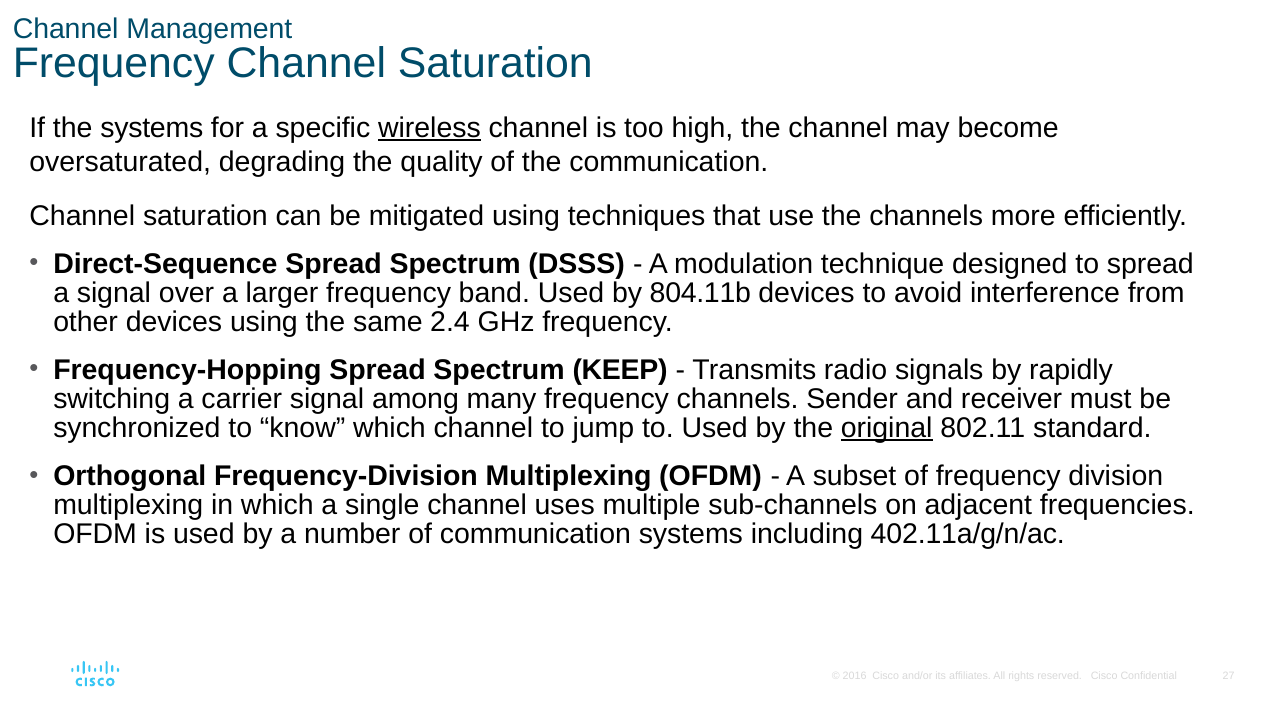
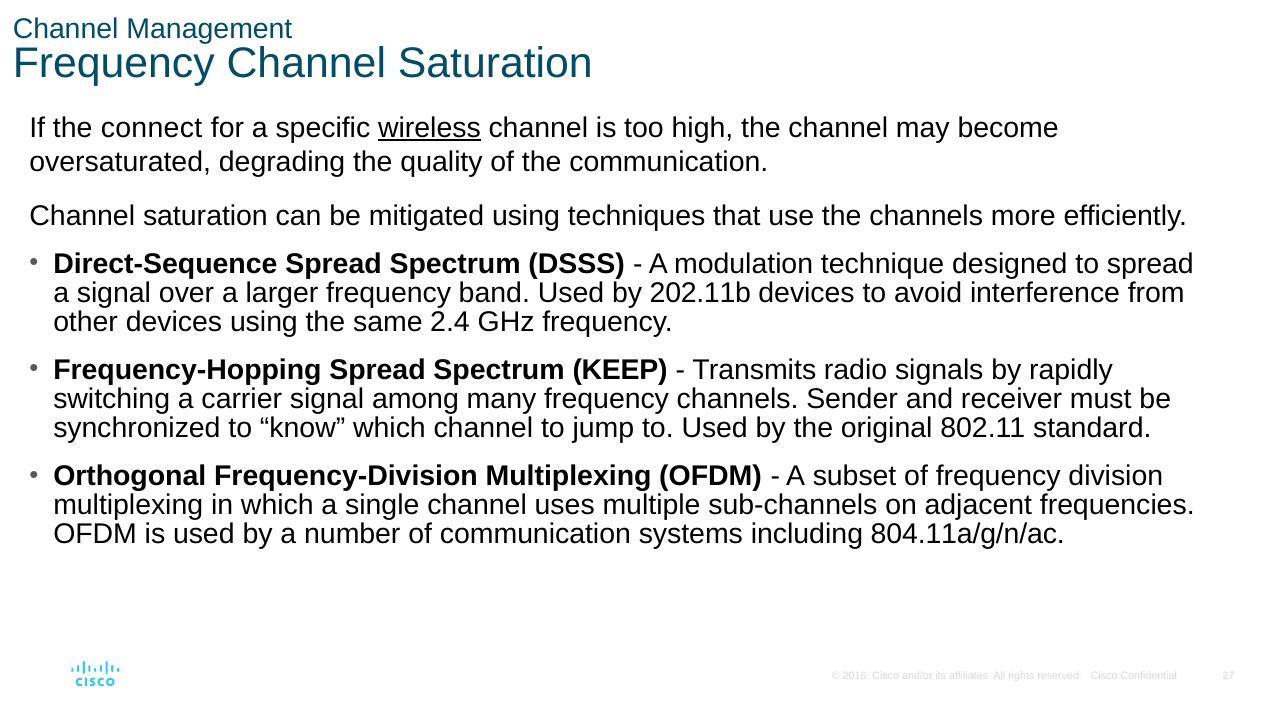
the systems: systems -> connect (152, 128)
804.11b: 804.11b -> 202.11b (700, 293)
original underline: present -> none (887, 428)
402.11a/g/n/ac: 402.11a/g/n/ac -> 804.11a/g/n/ac (968, 535)
